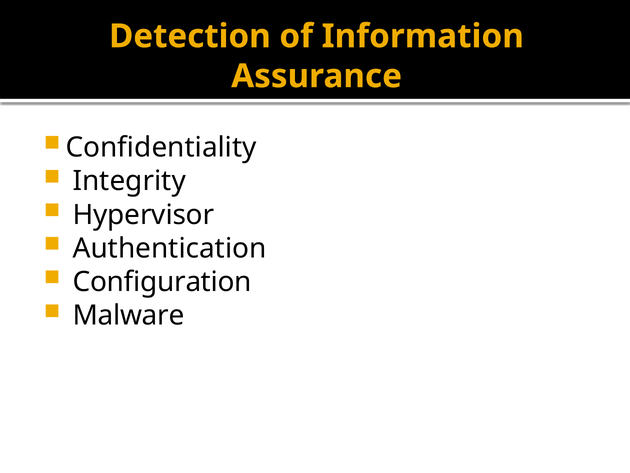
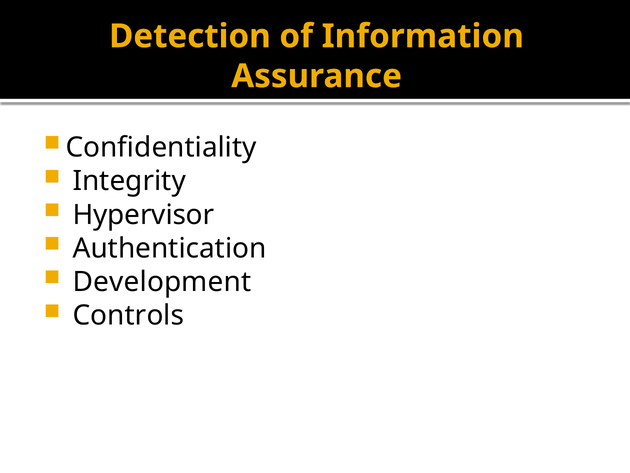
Configuration: Configuration -> Development (162, 282)
Malware: Malware -> Controls (128, 315)
